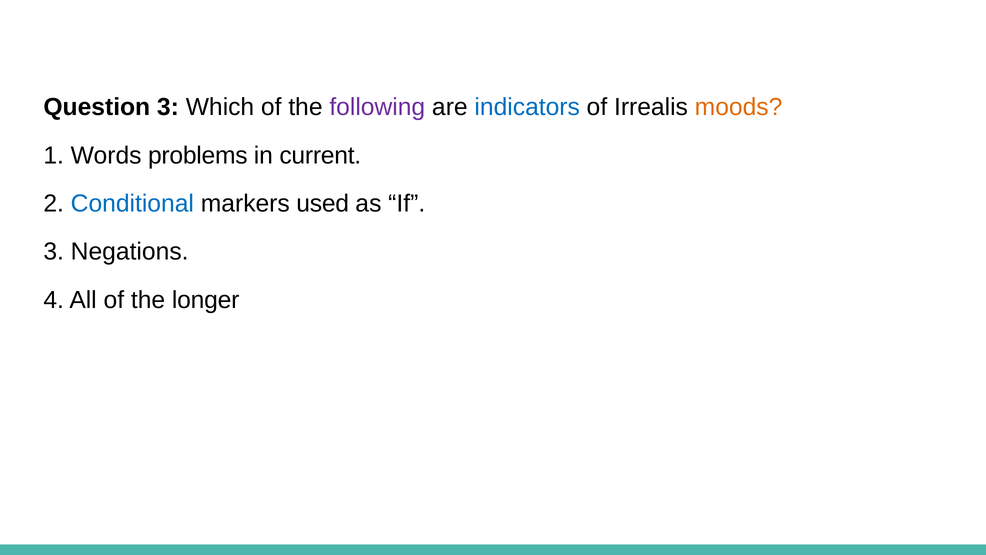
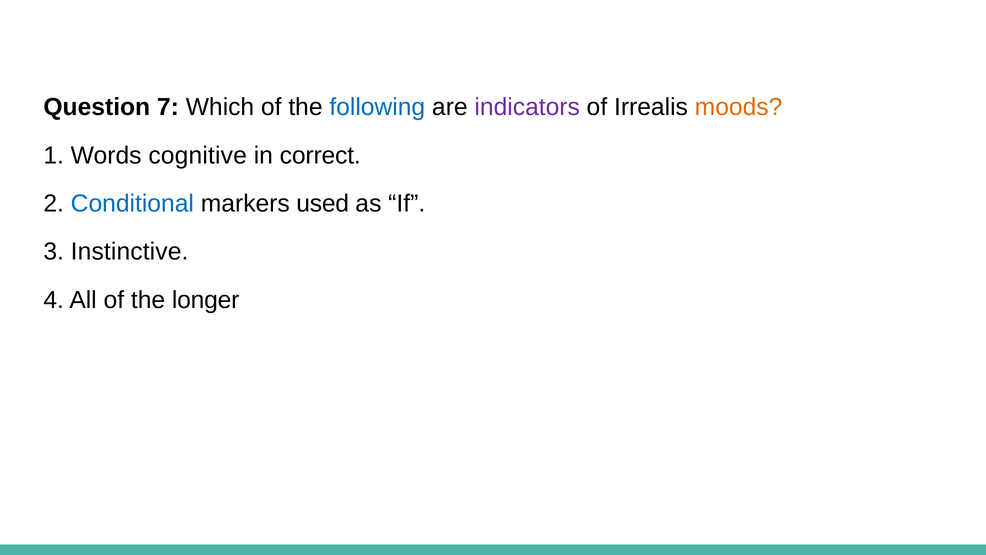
Question 3: 3 -> 7 (168, 107)
following colour: purple -> blue (377, 107)
indicators colour: blue -> purple (527, 107)
problems: problems -> cognitive (198, 155)
current: current -> correct (320, 155)
Negations: Negations -> Instinctive (130, 252)
